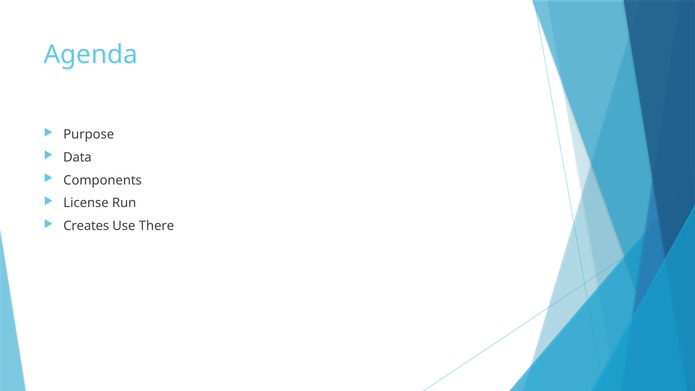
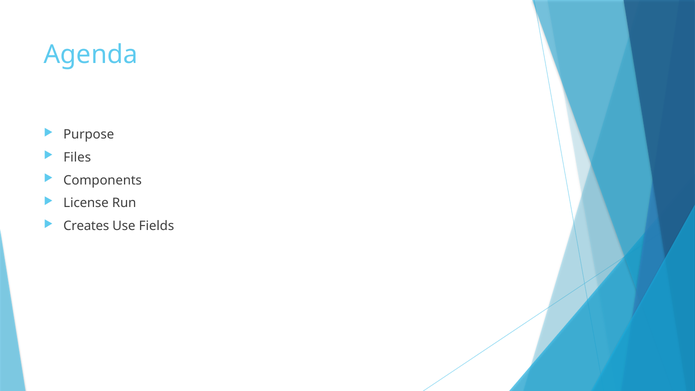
Data: Data -> Files (77, 157)
There: There -> Fields (157, 226)
